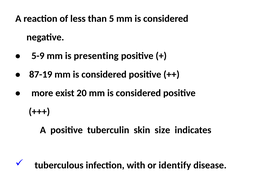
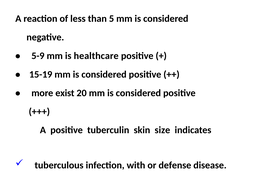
presenting: presenting -> healthcare (96, 56)
87-19: 87-19 -> 15-19 (41, 74)
identify: identify -> defense (175, 166)
